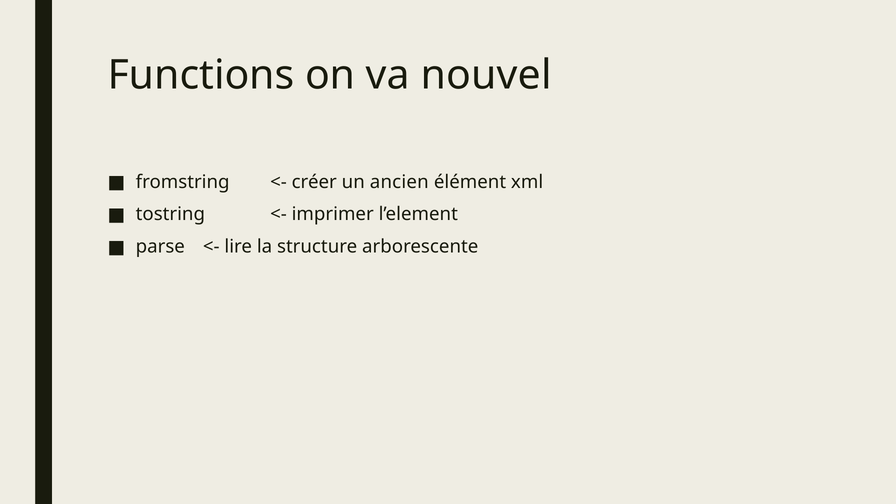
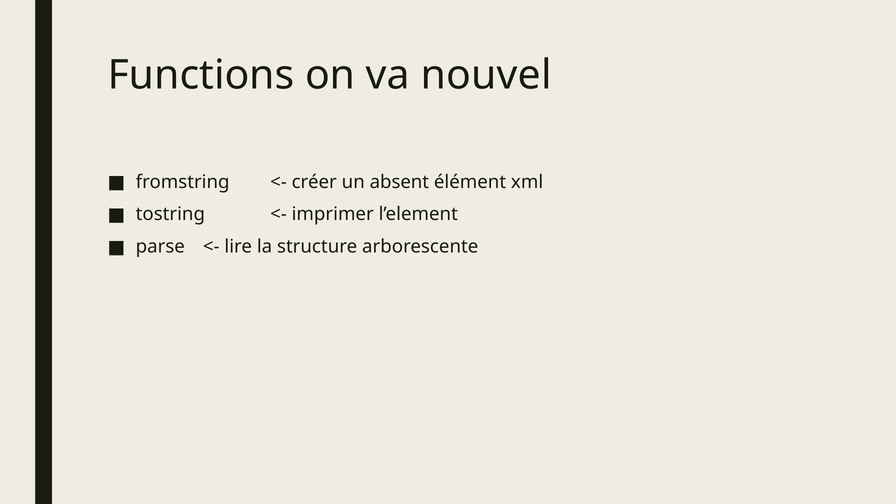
ancien: ancien -> absent (399, 182)
